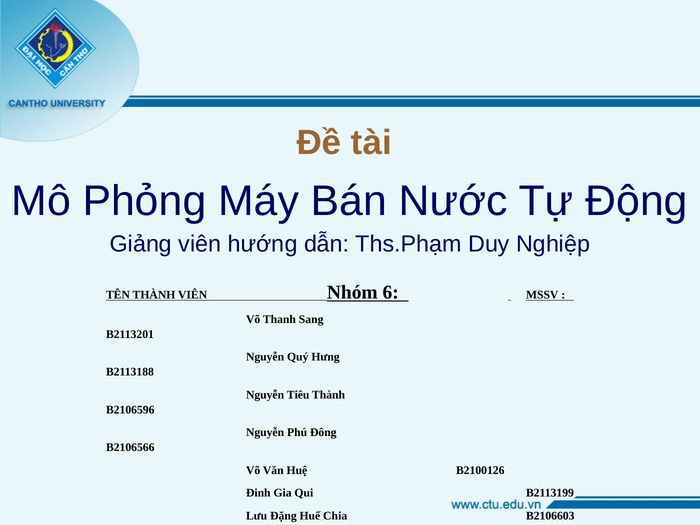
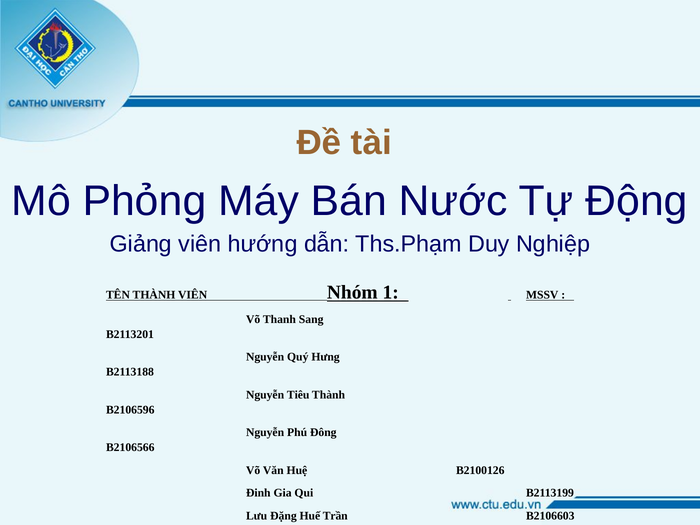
6: 6 -> 1 (391, 293)
Huế Chia: Chia -> Trần (335, 516)
